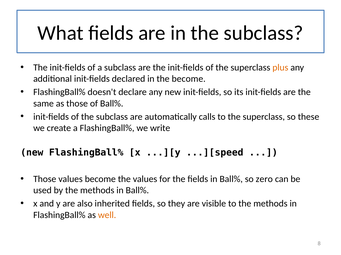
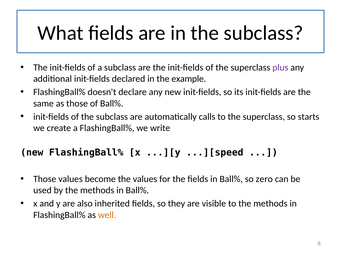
plus colour: orange -> purple (280, 68)
the become: become -> example (189, 79)
these: these -> starts (309, 117)
